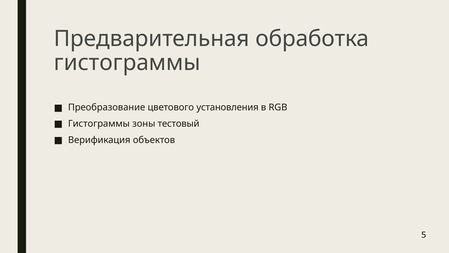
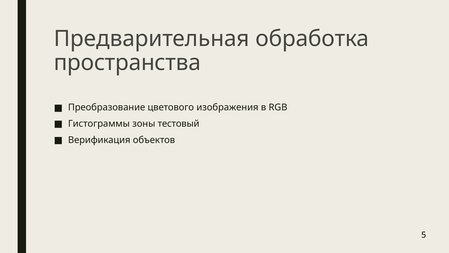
гистограммы: гистограммы -> пространства (127, 63)
установления: установления -> изображения (227, 107)
